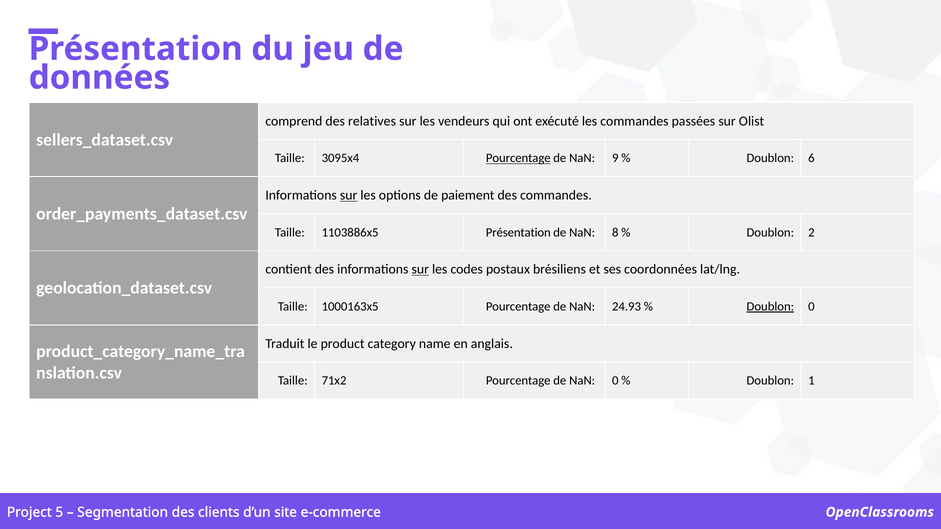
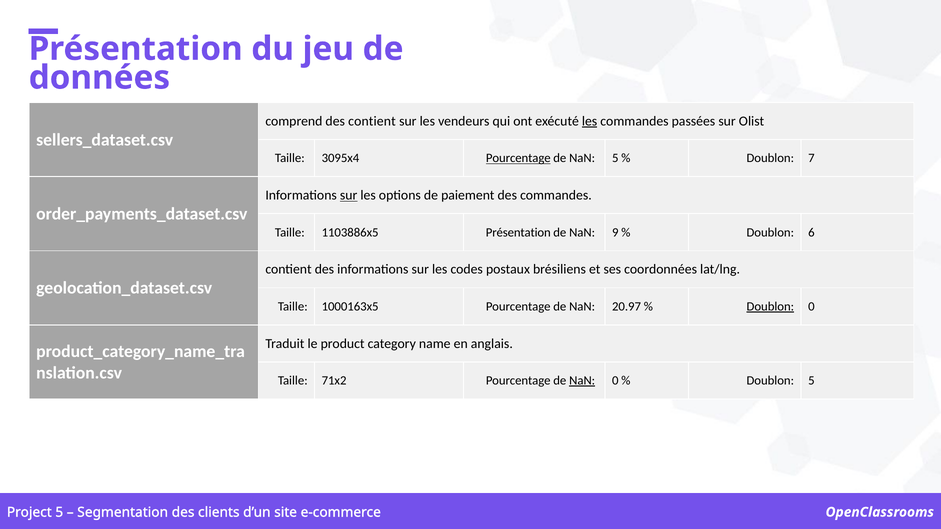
des relatives: relatives -> contient (372, 121)
les underline: none -> present (590, 121)
NaN 9: 9 -> 5 (615, 158)
6: 6 -> 7 (811, 158)
8: 8 -> 9 (615, 232)
2: 2 -> 6 (811, 232)
sur underline: present -> none (420, 270)
24.93: 24.93 -> 20.97 (627, 307)
NaN underline: none -> present (582, 381)
Doublon 1: 1 -> 5 (811, 381)
